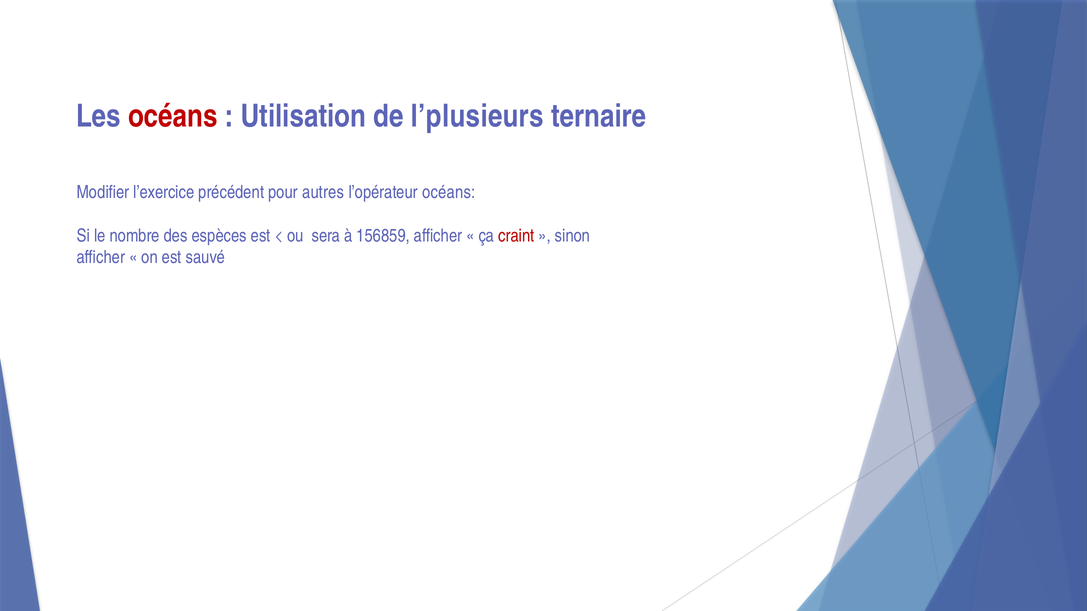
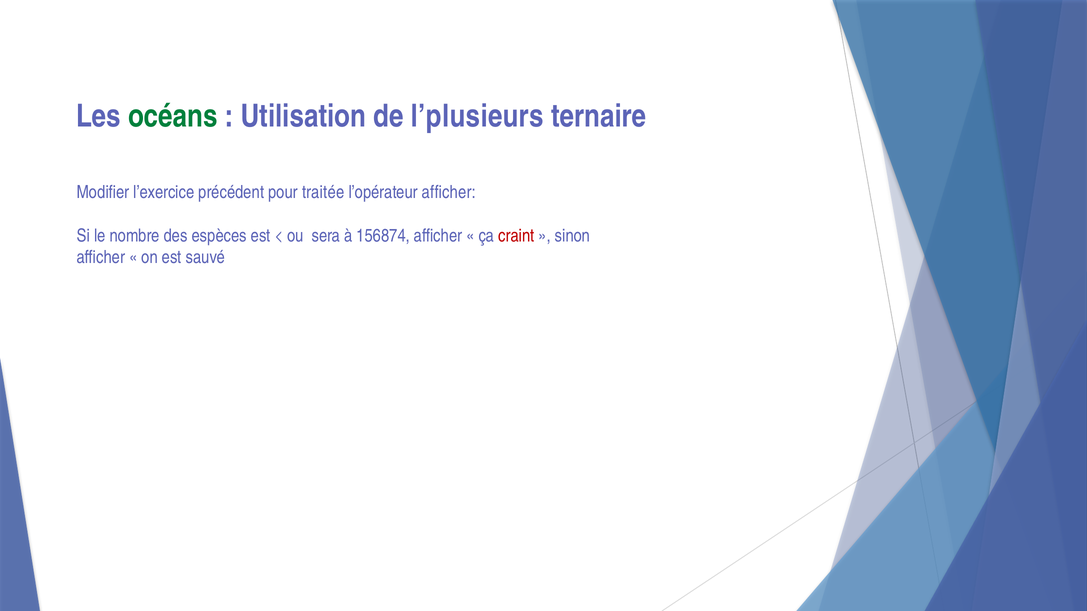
océans colour: red -> green (173, 117)
autres: autres -> traitée (323, 192)
l’opérateur océans: océans -> afficher (449, 192)
156859: 156859 -> 156874 (383, 236)
